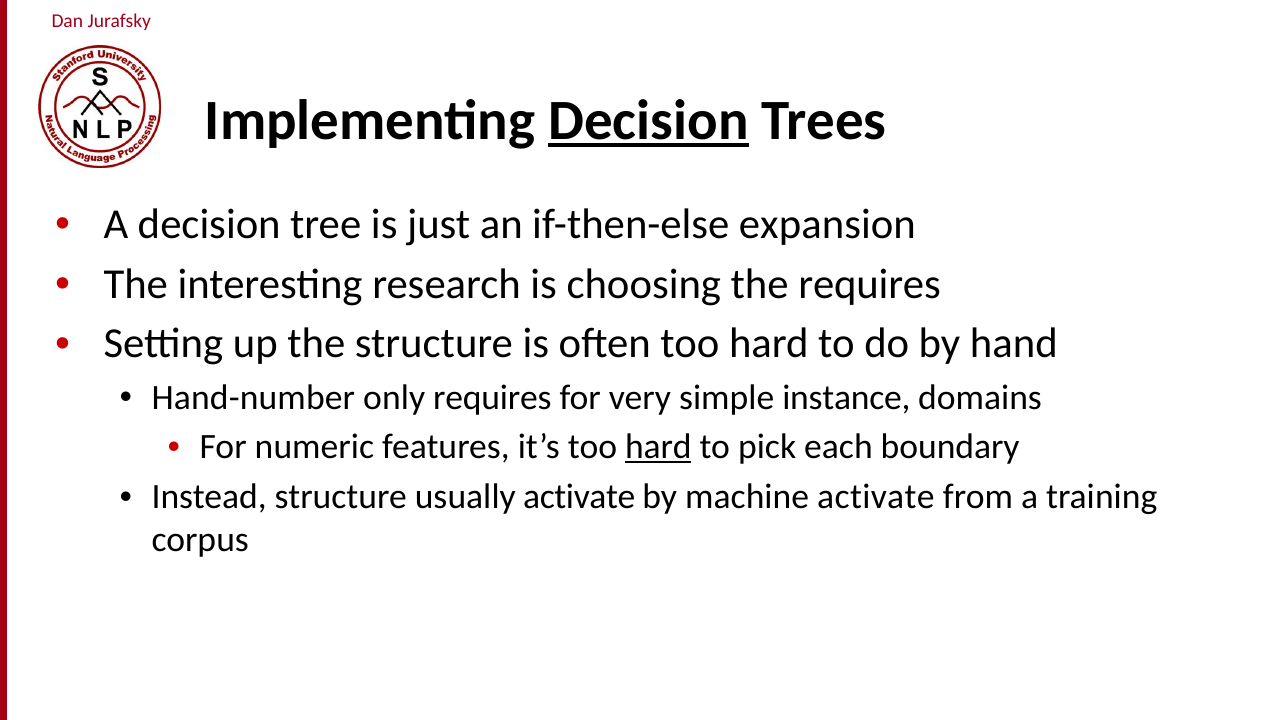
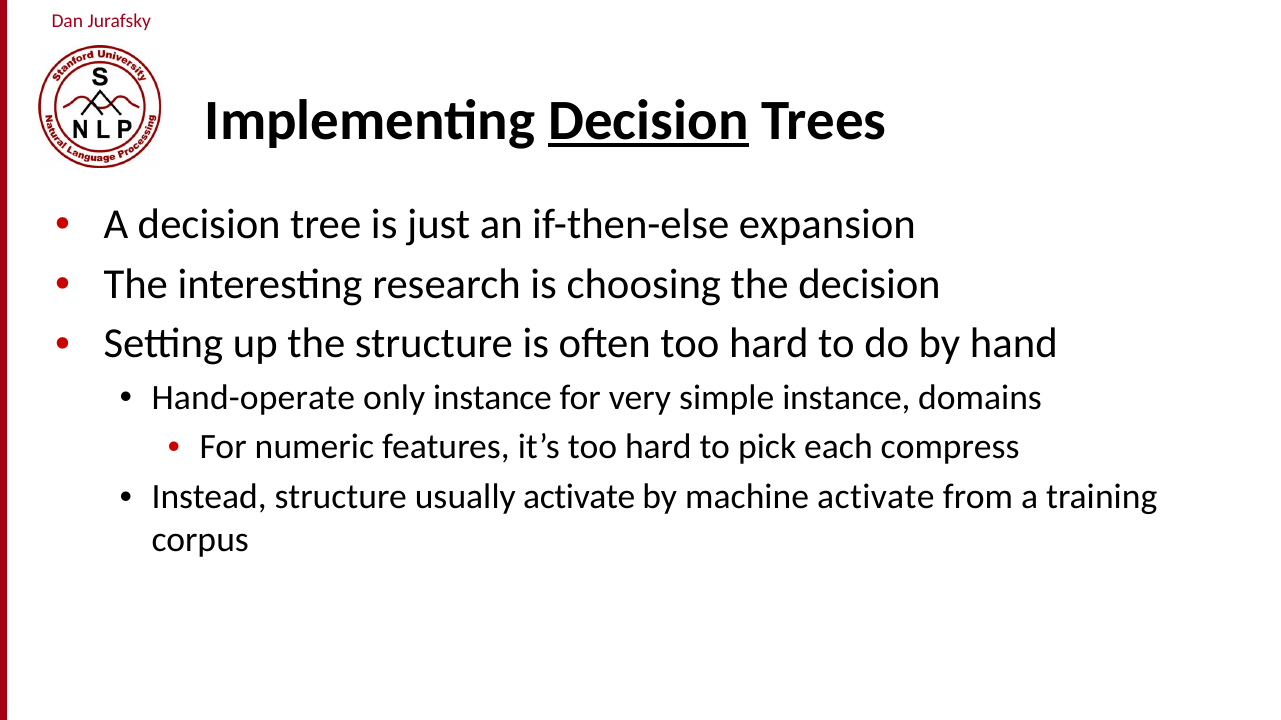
the requires: requires -> decision (870, 284)
Hand-number: Hand-number -> Hand-operate (253, 398)
only requires: requires -> instance (493, 398)
hard underline: present -> none (658, 447)
boundary: boundary -> compress (950, 447)
